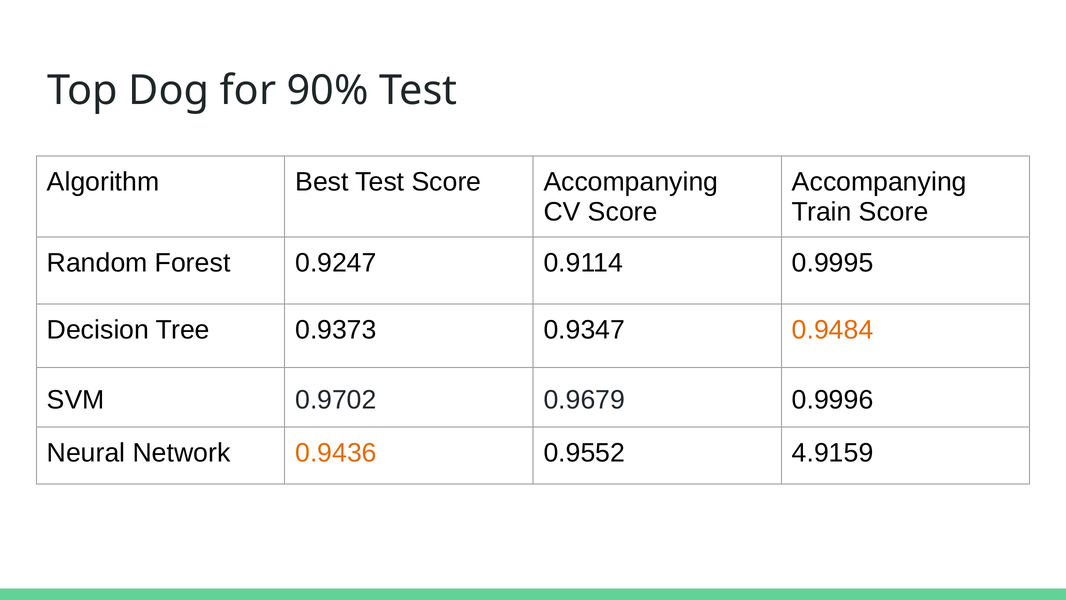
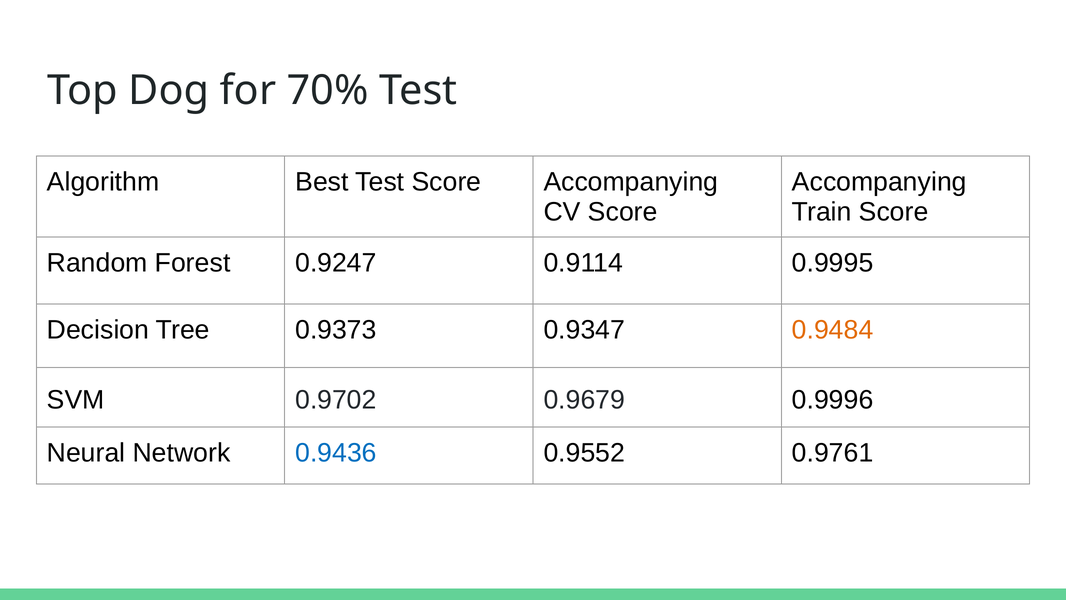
90%: 90% -> 70% (328, 90)
0.9436 colour: orange -> blue (336, 453)
4.9159: 4.9159 -> 0.9761 (833, 453)
